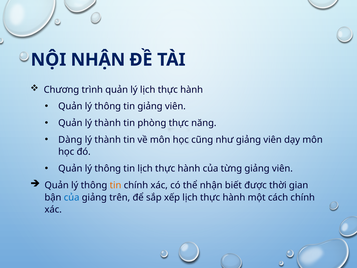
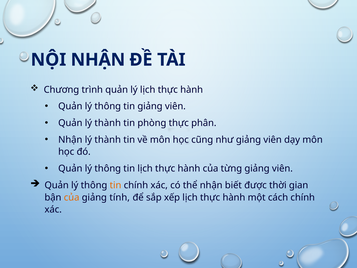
năng: năng -> phân (204, 123)
Dàng: Dàng -> Nhận (70, 140)
của colour: blue -> orange (72, 197)
trên: trên -> tính (120, 197)
